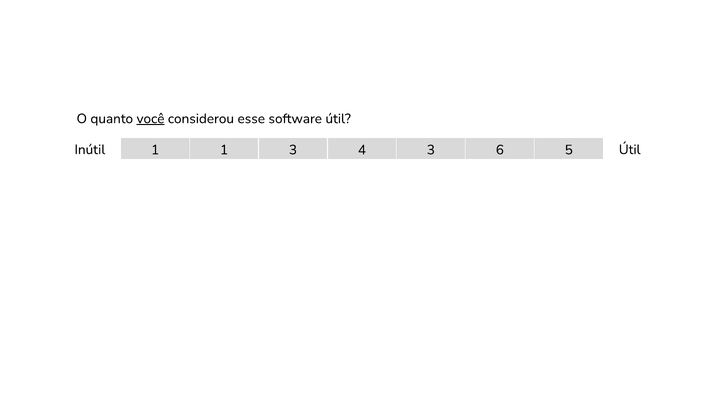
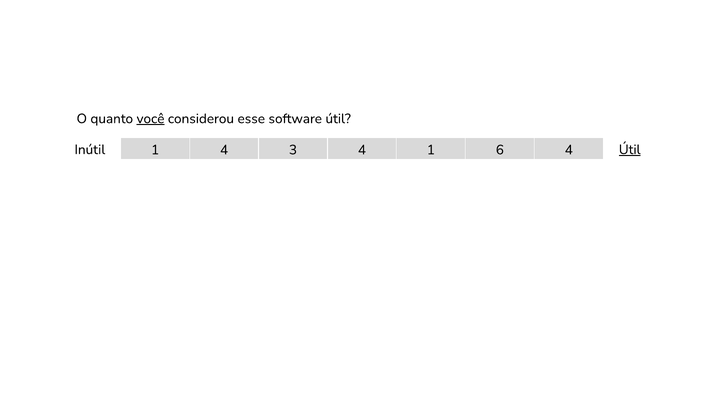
Útil underline: none -> present (630, 150)
1 1: 1 -> 4 (224, 150)
4 3: 3 -> 1 (431, 150)
6 5: 5 -> 4 (569, 150)
